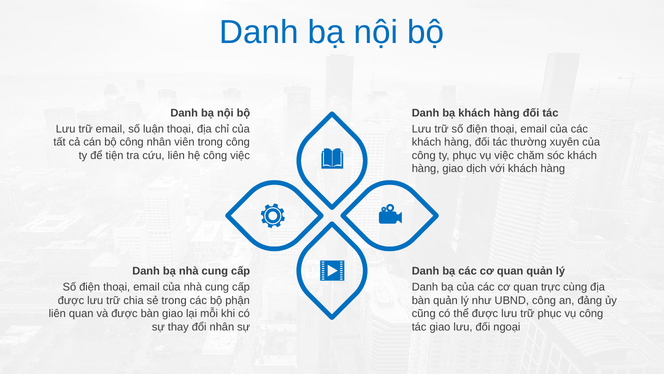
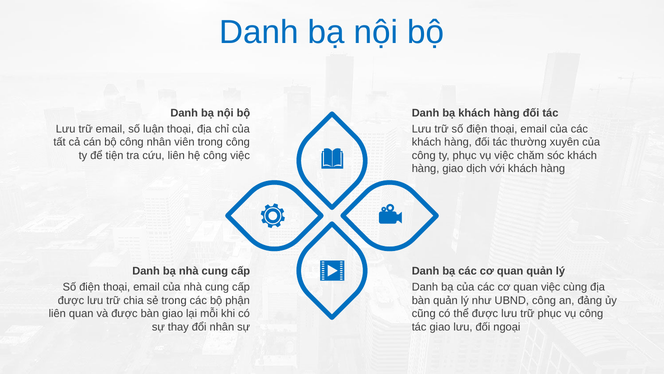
quan trực: trực -> việc (551, 287)
